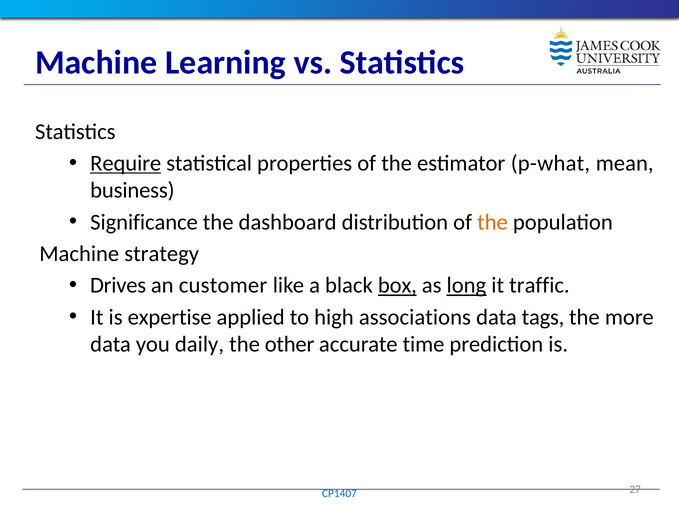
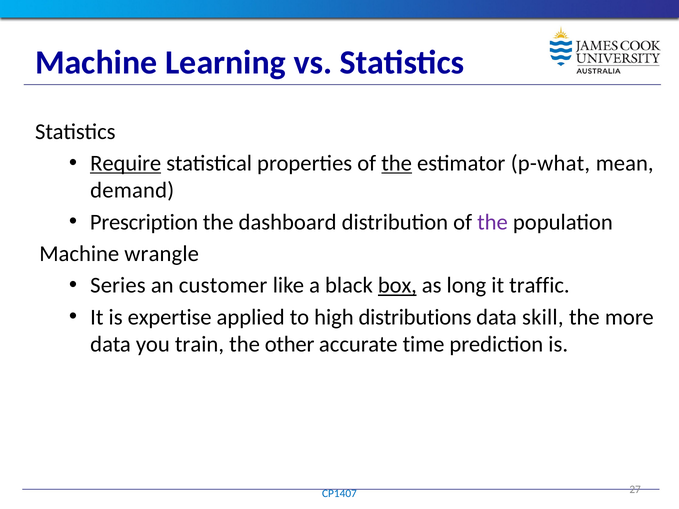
the underline: none -> present (397, 163)
business: business -> demand (132, 191)
Significance: Significance -> Prescription (144, 222)
the colour: orange -> purple (493, 222)
strategy: strategy -> wrangle (162, 254)
Drives: Drives -> Series (118, 286)
long underline: present -> none (466, 286)
associations: associations -> distributions (415, 317)
tags: tags -> skill (543, 317)
daily: daily -> train (199, 344)
